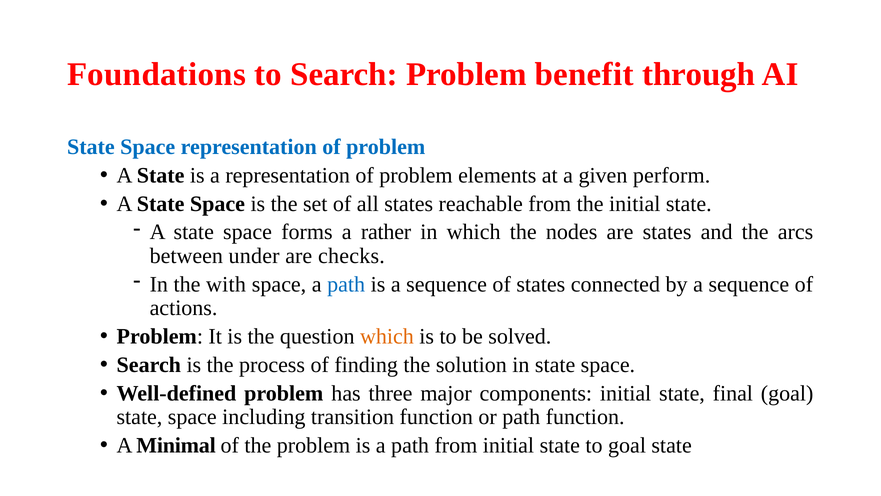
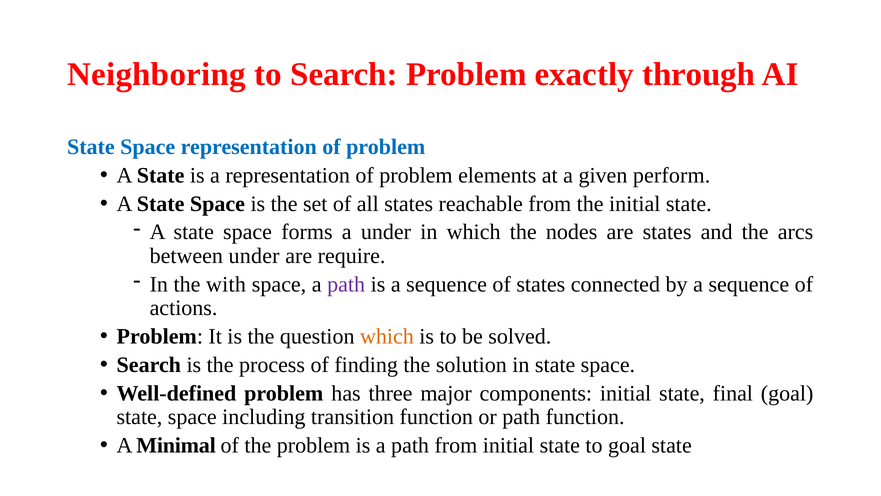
Foundations: Foundations -> Neighboring (157, 74)
benefit: benefit -> exactly (584, 74)
a rather: rather -> under (386, 232)
checks: checks -> require (352, 256)
path colour: blue -> purple (346, 284)
